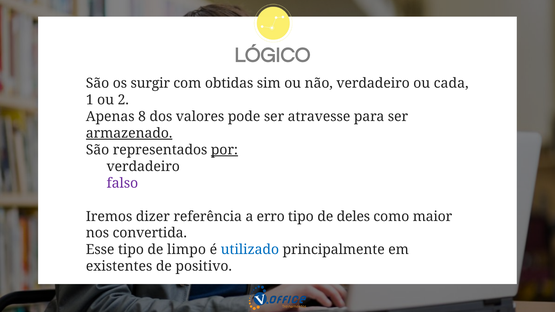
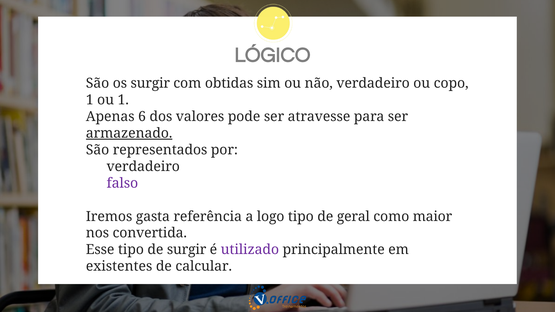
cada: cada -> copo (451, 83)
ou 2: 2 -> 1 (123, 100)
8: 8 -> 6 (142, 117)
por underline: present -> none (224, 150)
dizer: dizer -> gasta (153, 217)
erro: erro -> logo (271, 217)
deles: deles -> geral (353, 217)
de limpo: limpo -> surgir (187, 250)
utilizado colour: blue -> purple (250, 250)
positivo: positivo -> calcular (204, 266)
